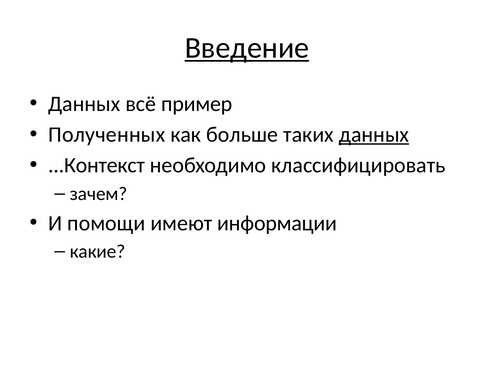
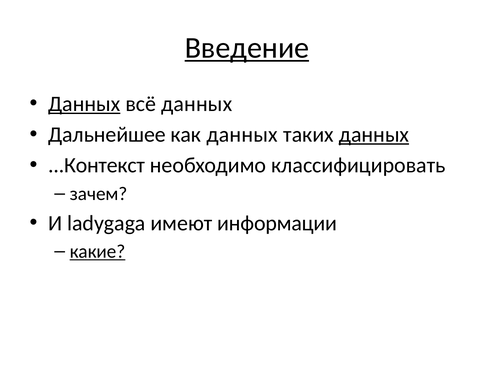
Данных underline: none -> present (84, 104)
всё пример: пример -> данных (197, 104)
Полученных: Полученных -> Дальнейшее (107, 134)
как больше: больше -> данных (242, 134)
помощи: помощи -> ladygaga (106, 223)
какие underline: none -> present (98, 251)
